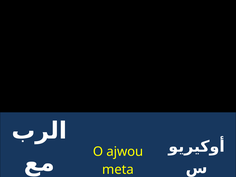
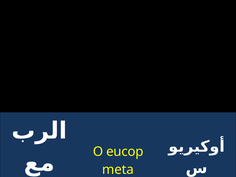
ajwou: ajwou -> eucop (125, 152)
